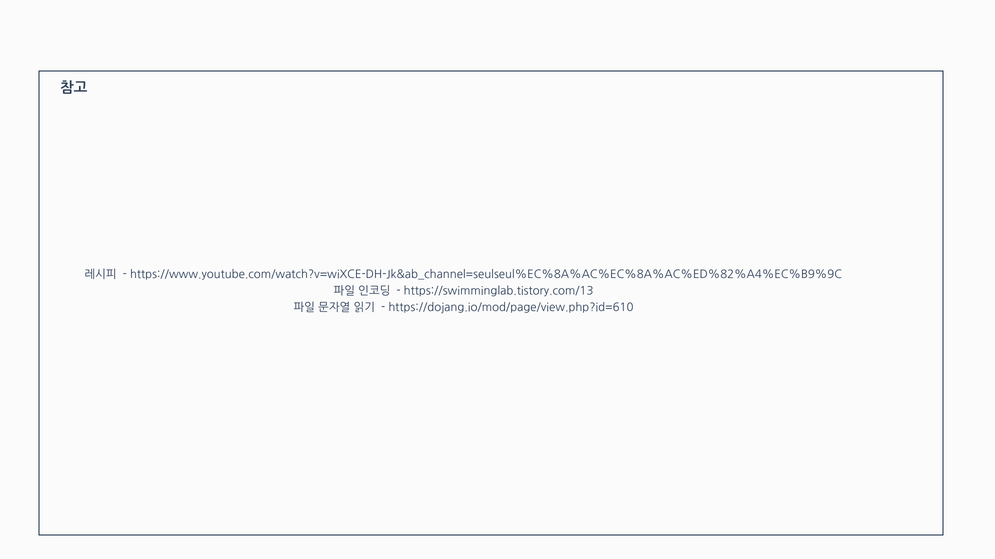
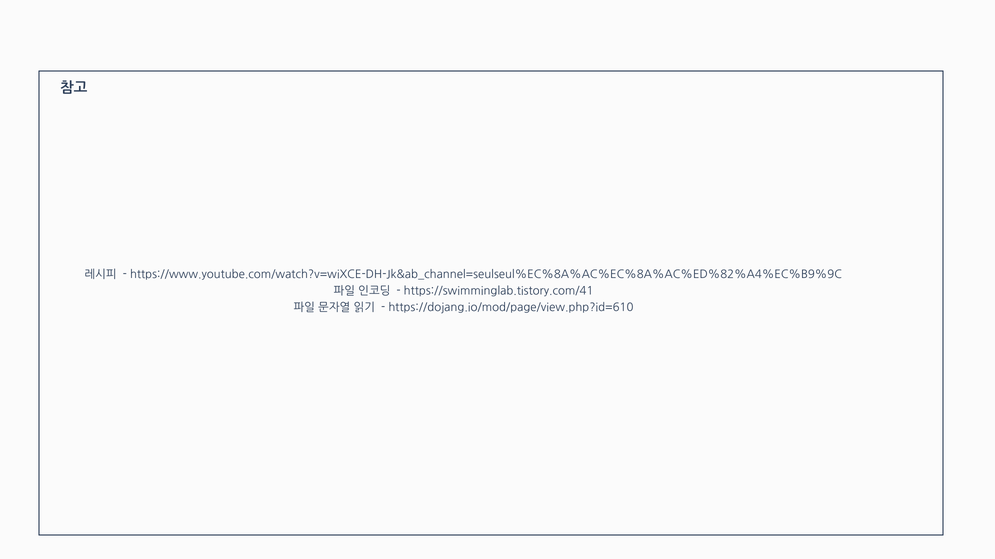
https://swimminglab.tistory.com/13: https://swimminglab.tistory.com/13 -> https://swimminglab.tistory.com/41 (499, 291)
